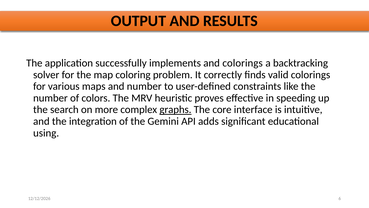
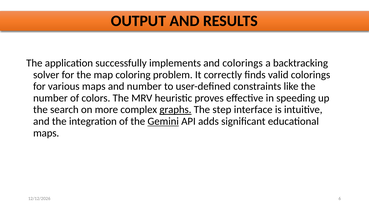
core: core -> step (222, 109)
Gemini underline: none -> present (163, 121)
using: using -> maps (46, 133)
